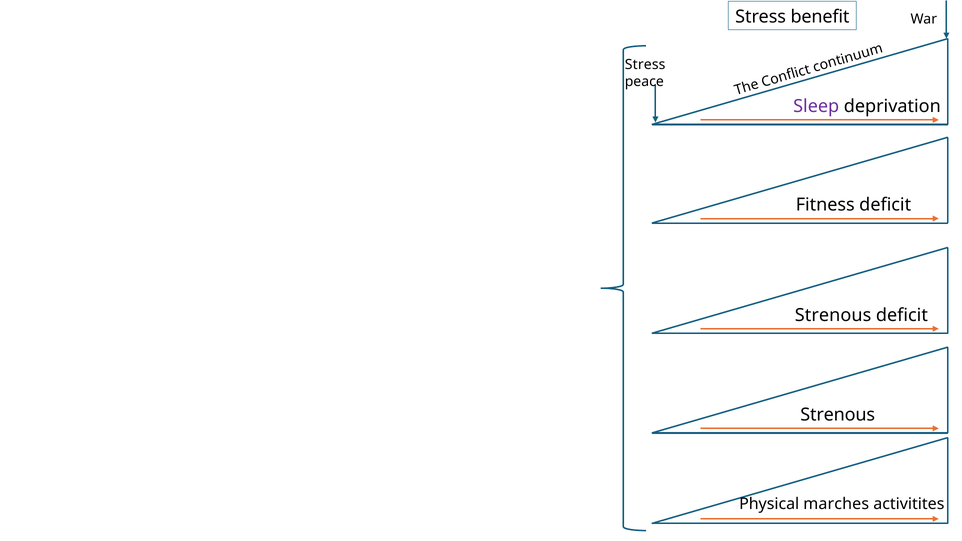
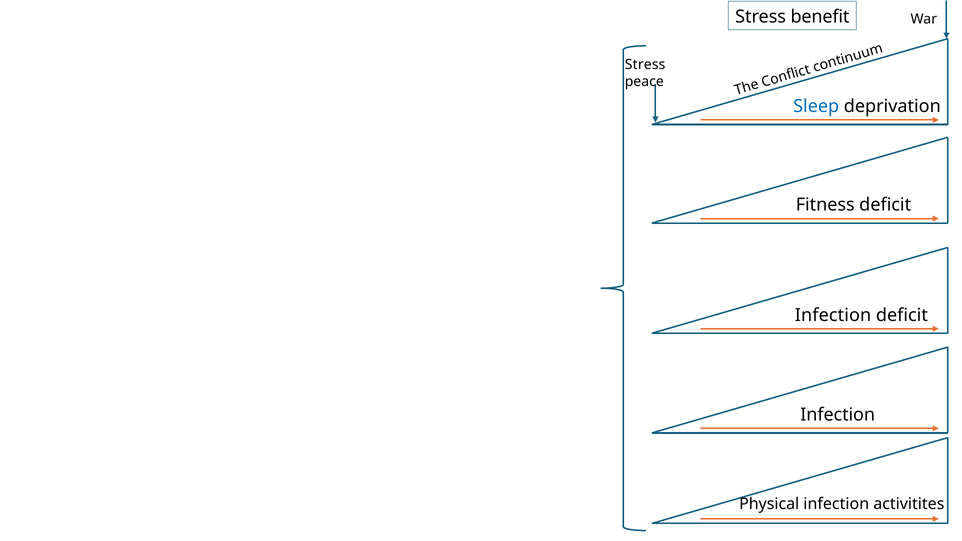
Sleep colour: purple -> blue (816, 106)
Strenous: Strenous -> Infection (833, 315)
Strenous: Strenous -> Infection (838, 415)
Physical marches: marches -> infection (836, 504)
